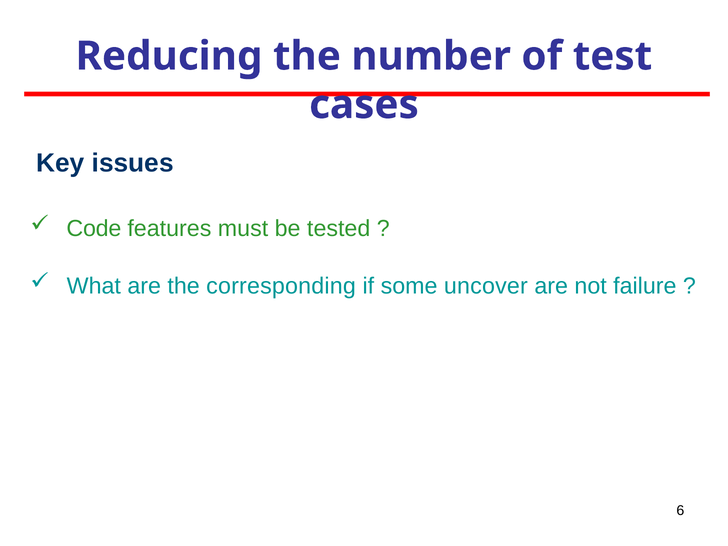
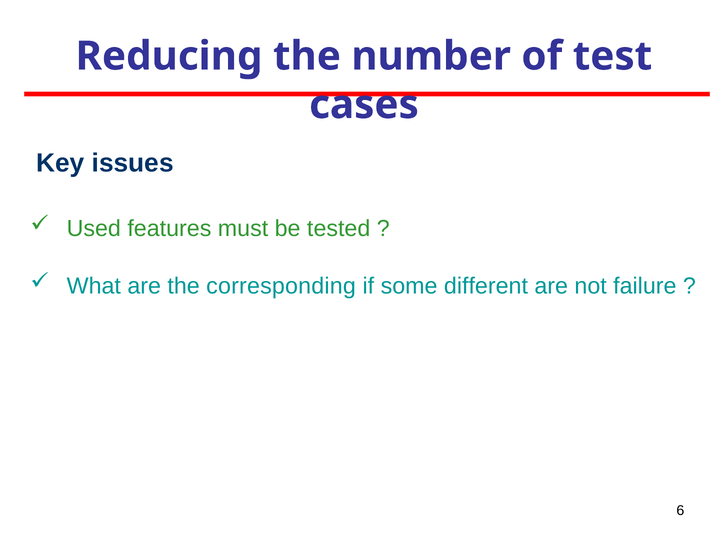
Code: Code -> Used (94, 229)
uncover: uncover -> different (486, 286)
